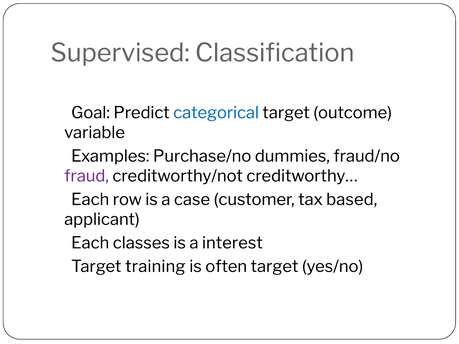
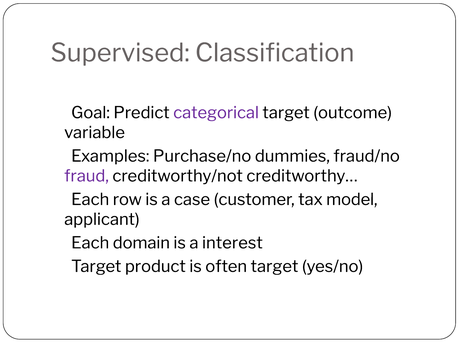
categorical colour: blue -> purple (216, 113)
based: based -> model (352, 200)
classes: classes -> domain (141, 243)
training: training -> product (155, 267)
